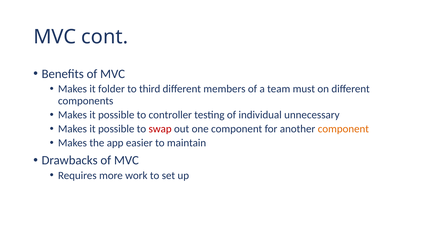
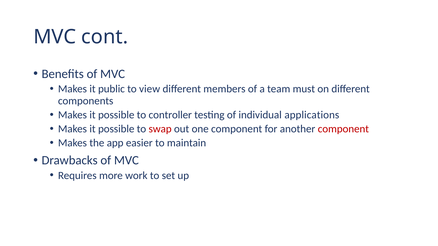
folder: folder -> public (111, 89)
third: third -> view (150, 89)
unnecessary: unnecessary -> applications (312, 115)
component colour: orange -> red (343, 129)
